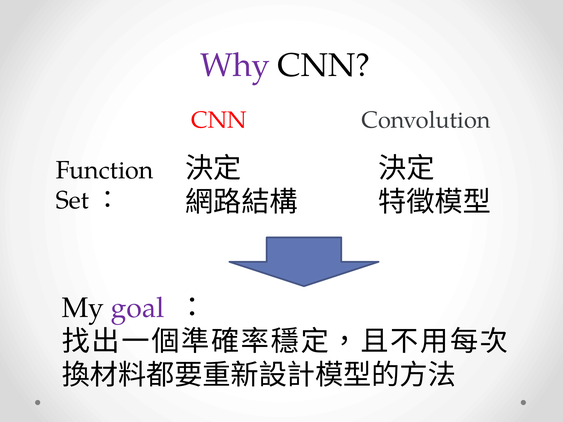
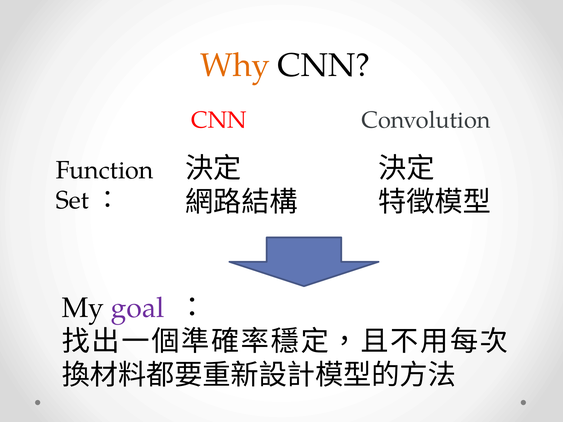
Why colour: purple -> orange (235, 65)
